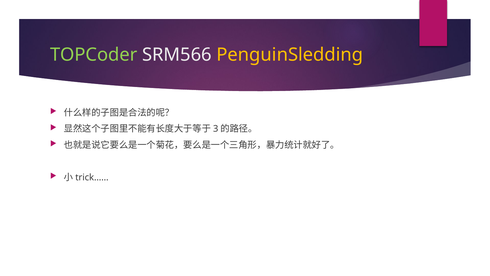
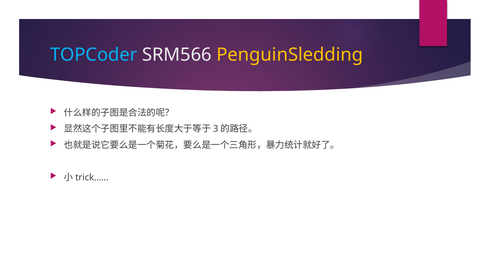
TOPCoder colour: light green -> light blue (94, 55)
